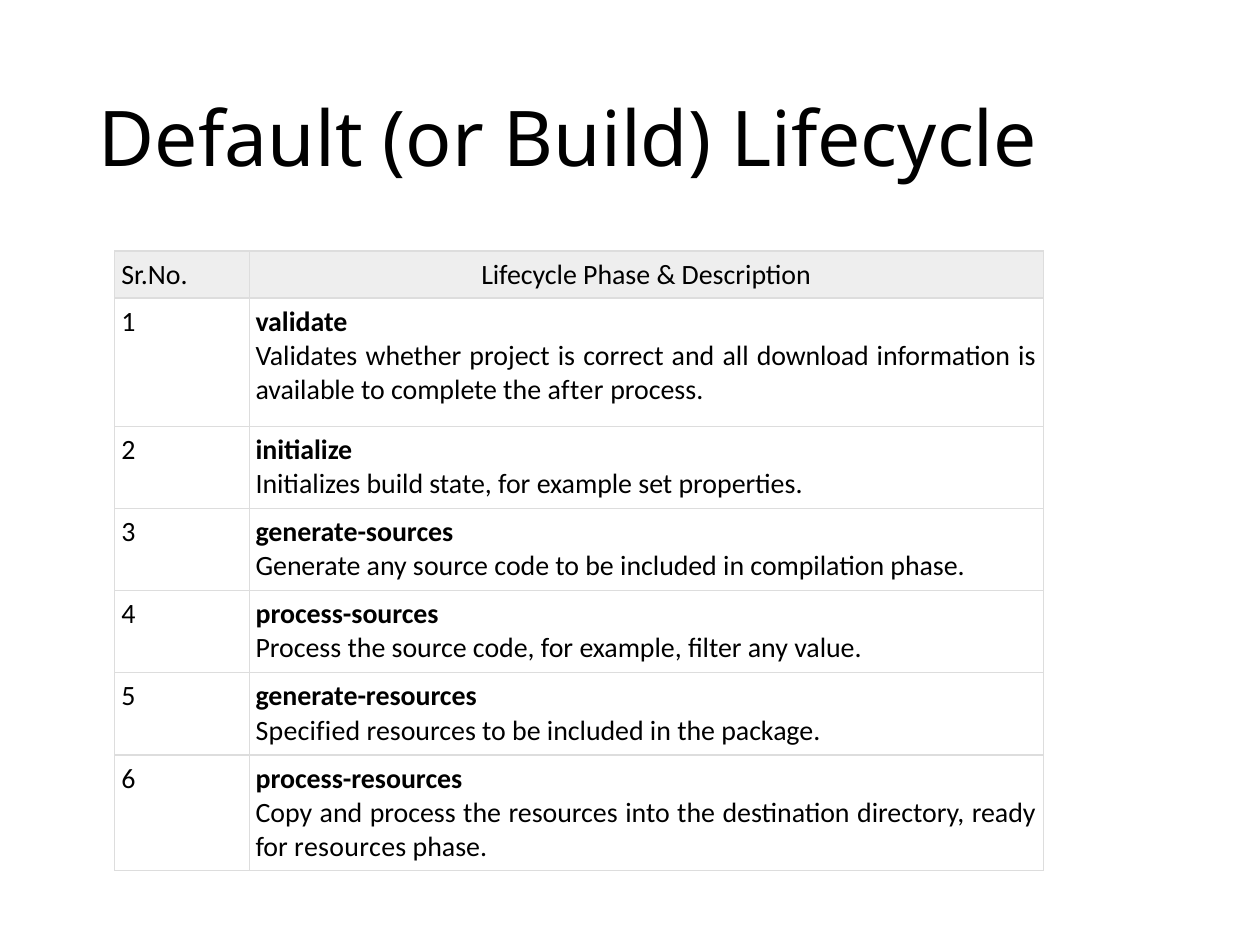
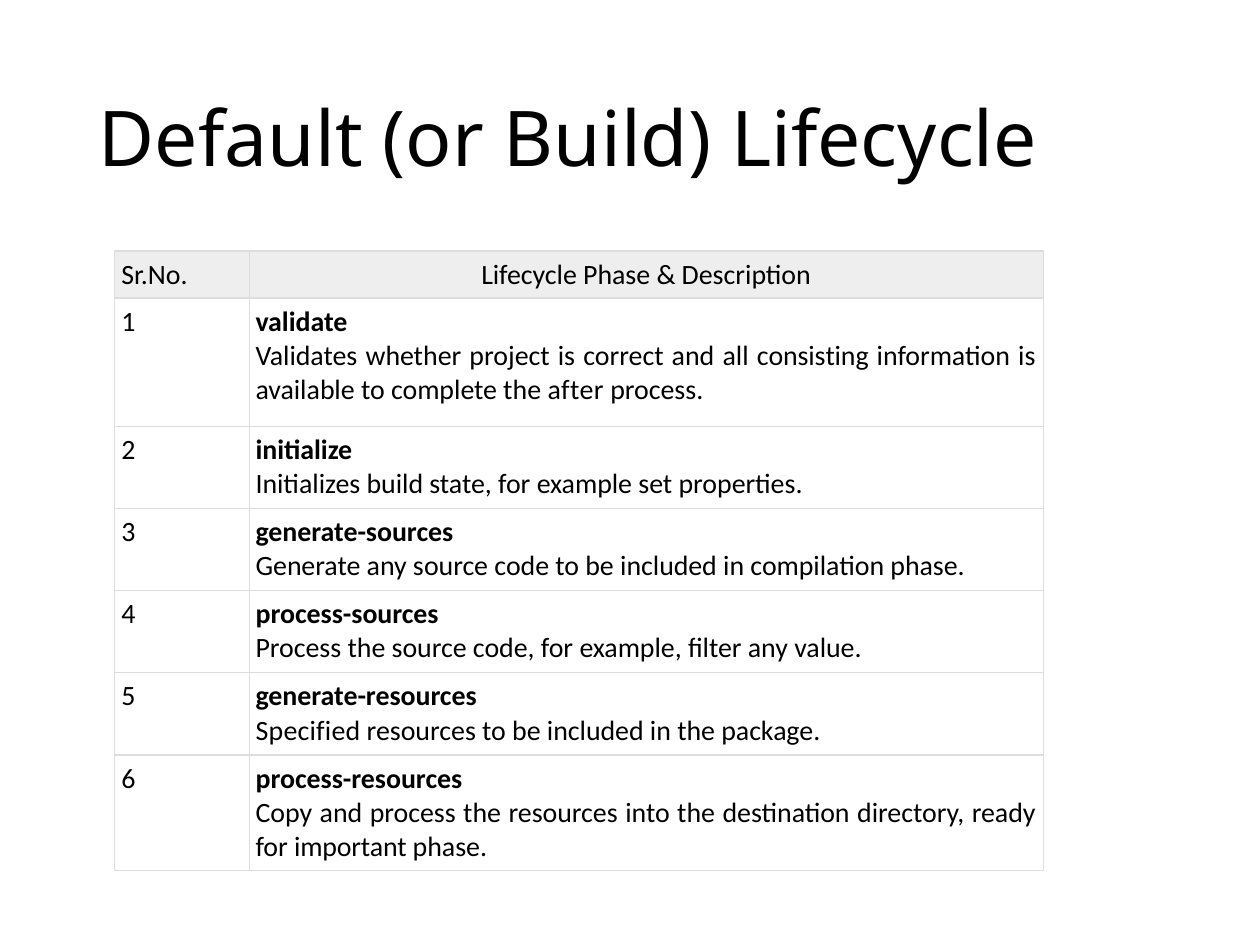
download: download -> consisting (813, 356)
for resources: resources -> important (350, 847)
